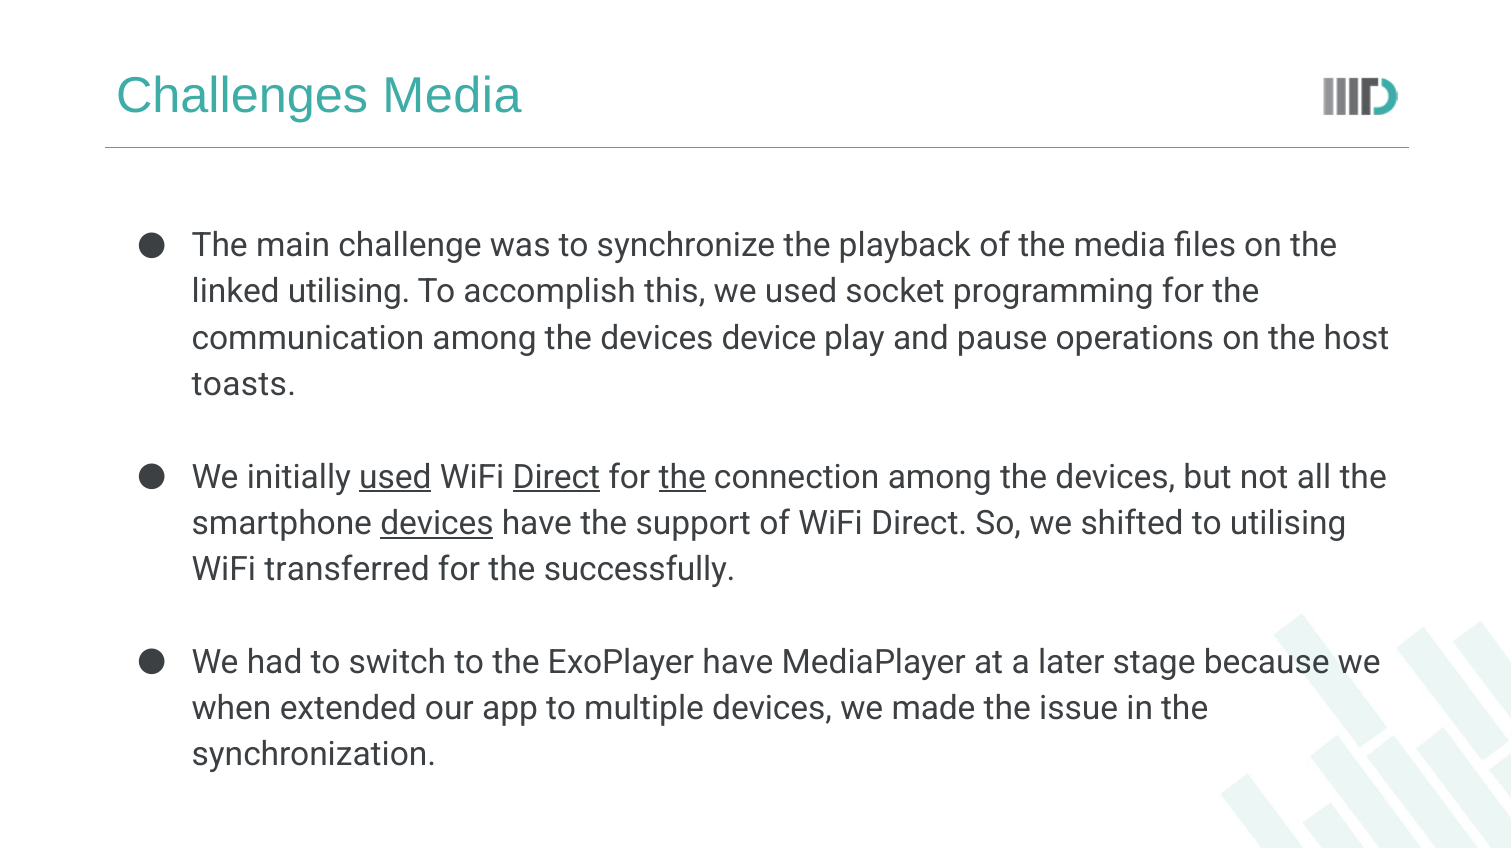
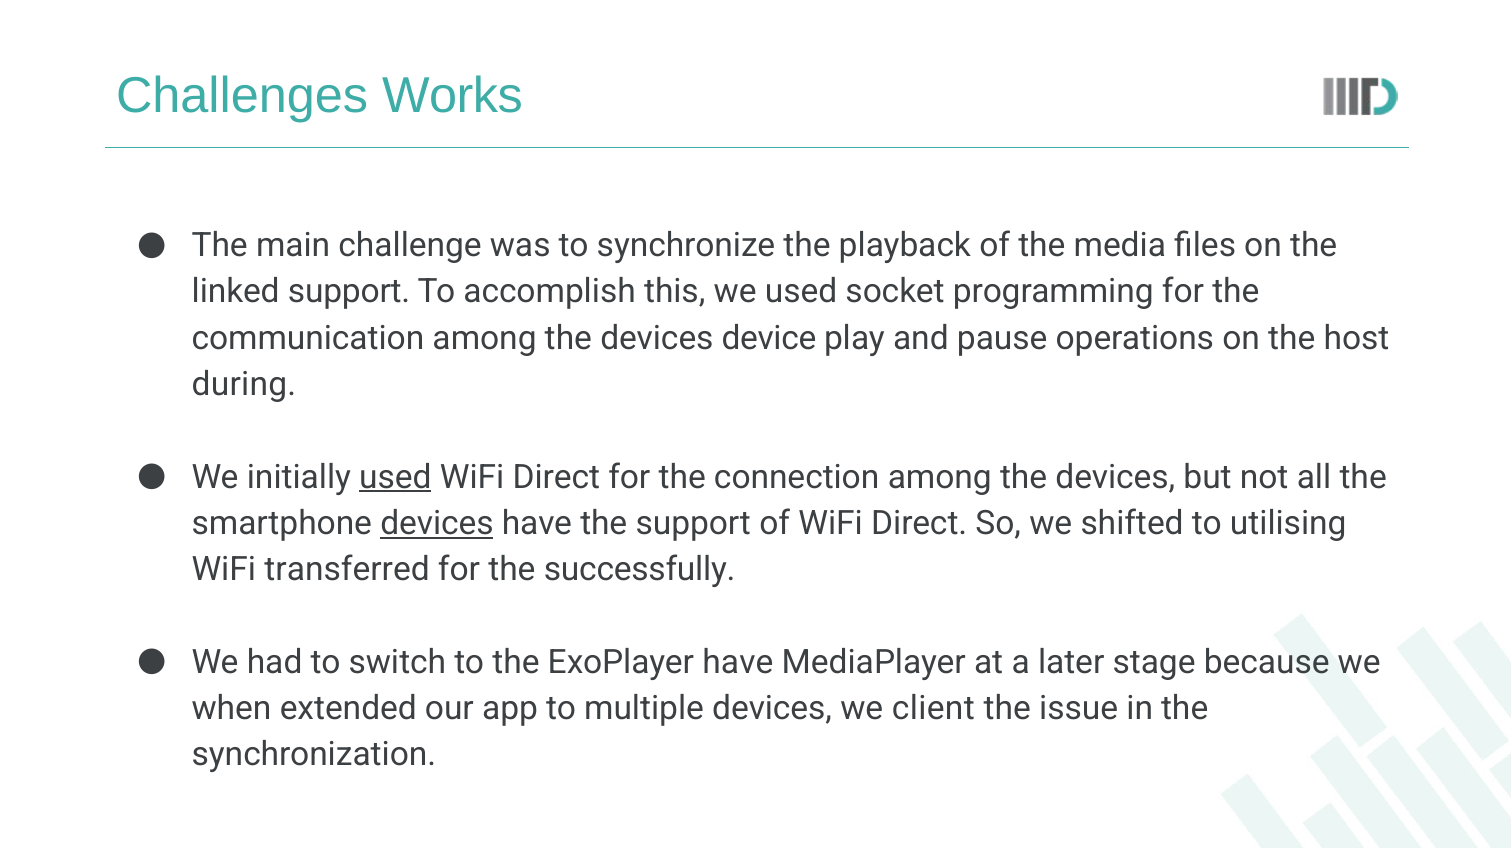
Challenges Media: Media -> Works (452, 96)
linked utilising: utilising -> support (349, 292)
toasts: toasts -> during (244, 385)
Direct underline: present -> none (556, 477)
the underline: present -> none (682, 477)
made: made -> client (933, 709)
